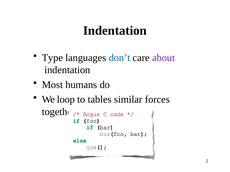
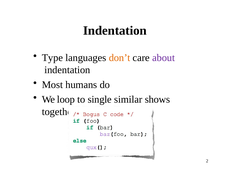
don’t colour: blue -> orange (120, 58)
tables: tables -> single (100, 100)
forces: forces -> shows (157, 100)
